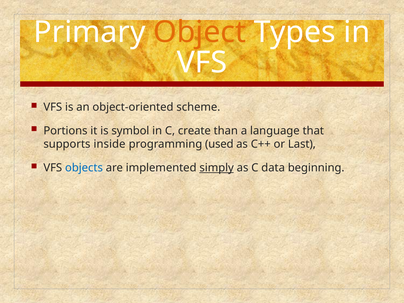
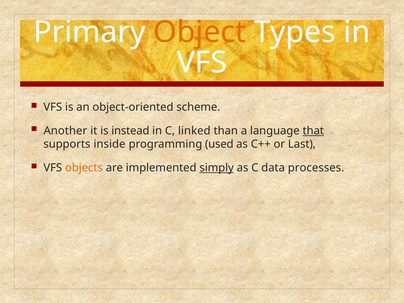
Portions: Portions -> Another (65, 131)
symbol: symbol -> instead (130, 131)
create: create -> linked (194, 131)
that underline: none -> present (313, 131)
objects colour: blue -> orange (84, 168)
beginning: beginning -> processes (316, 168)
